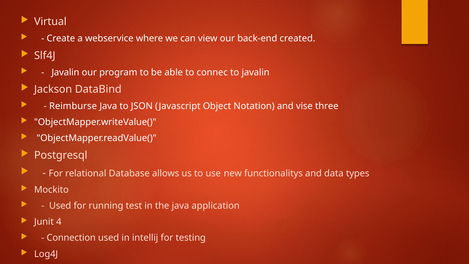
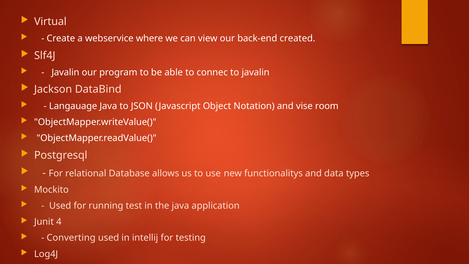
Reimburse: Reimburse -> Langauage (73, 106)
three: three -> room (327, 106)
Connection: Connection -> Converting (71, 238)
